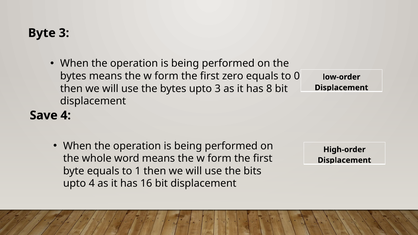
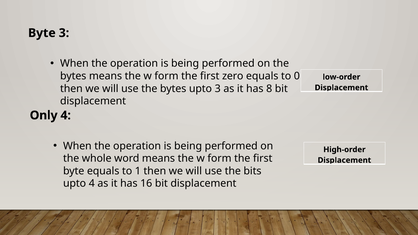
Save: Save -> Only (44, 115)
